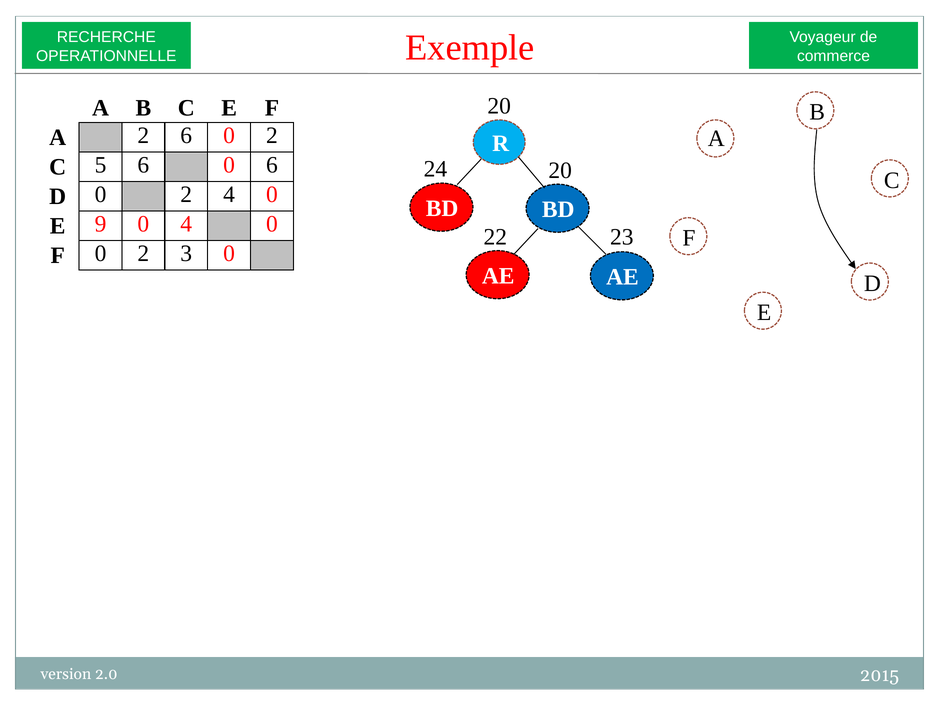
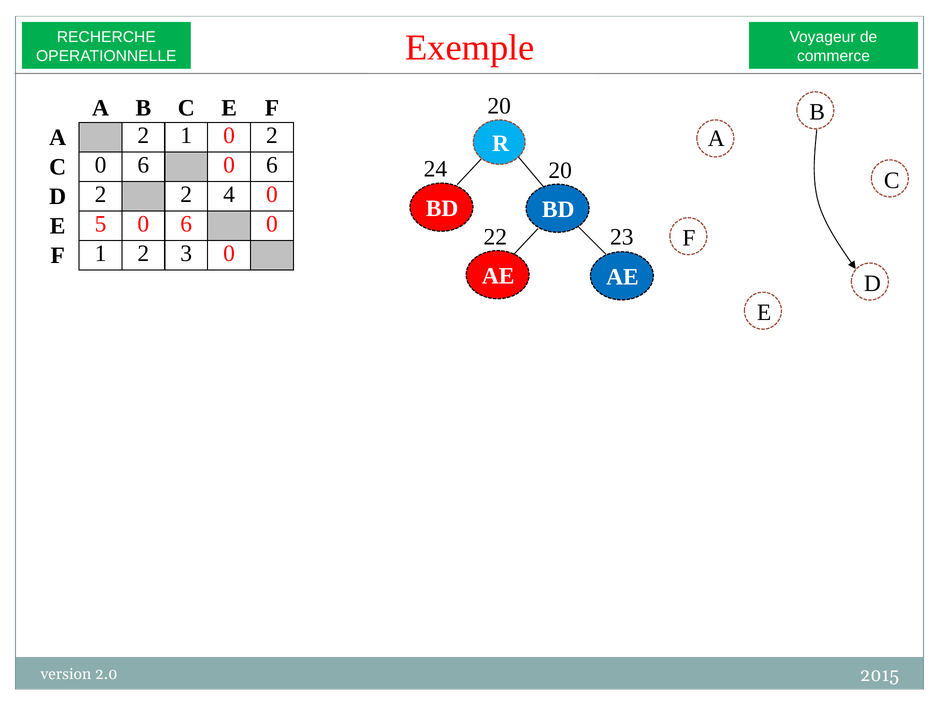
2 6: 6 -> 1 (186, 136)
C 5: 5 -> 0 (101, 165)
D 0: 0 -> 2 (101, 195)
9: 9 -> 5 (101, 224)
4: 4 -> 6 (186, 224)
F 0: 0 -> 1 (101, 254)
